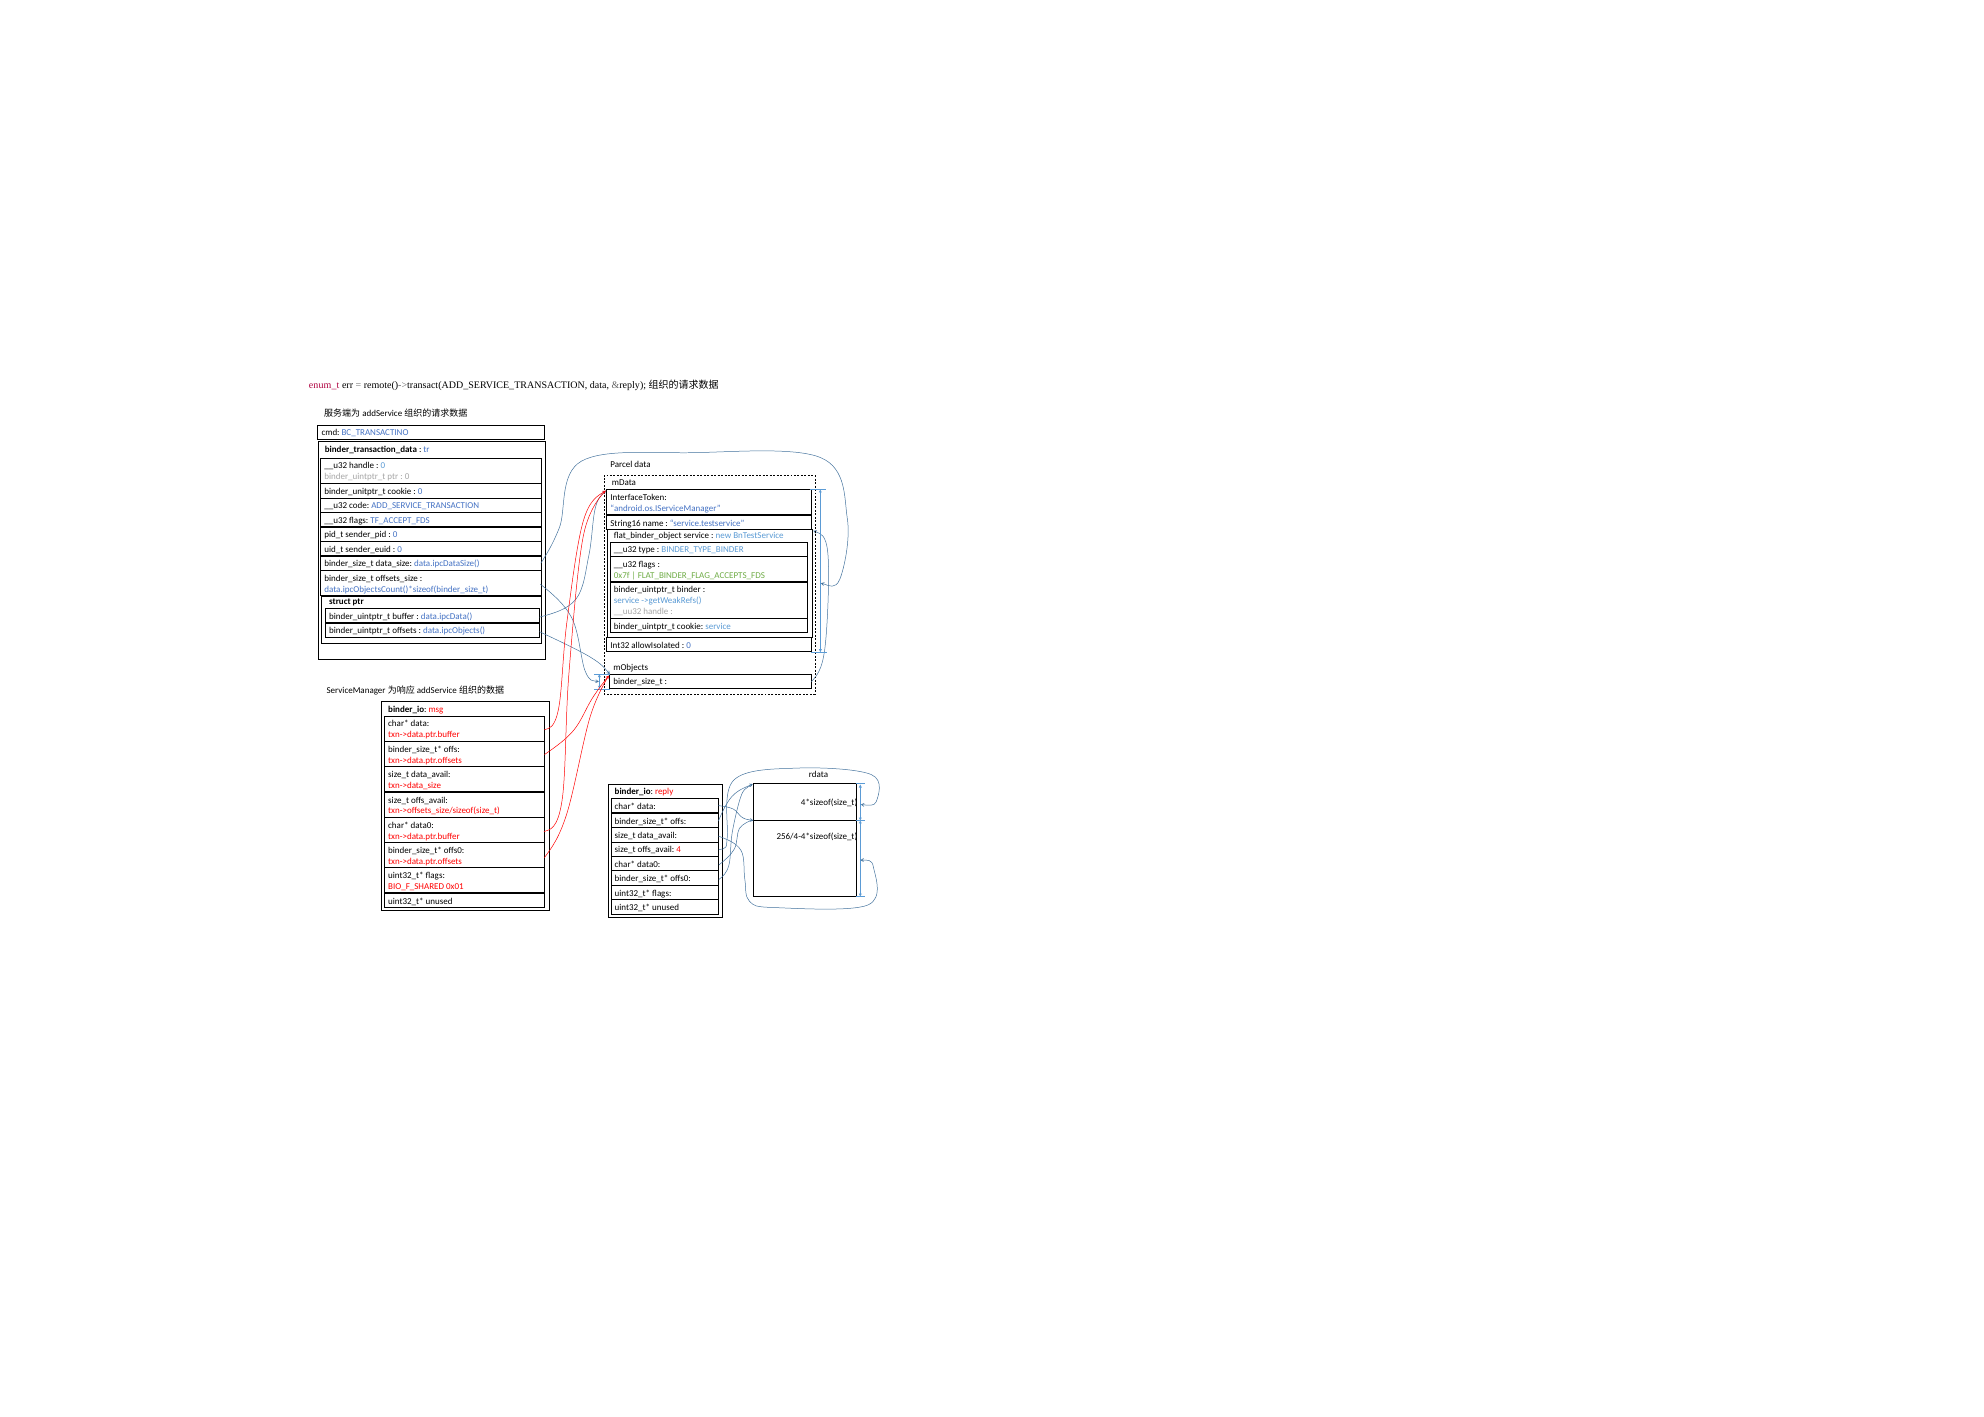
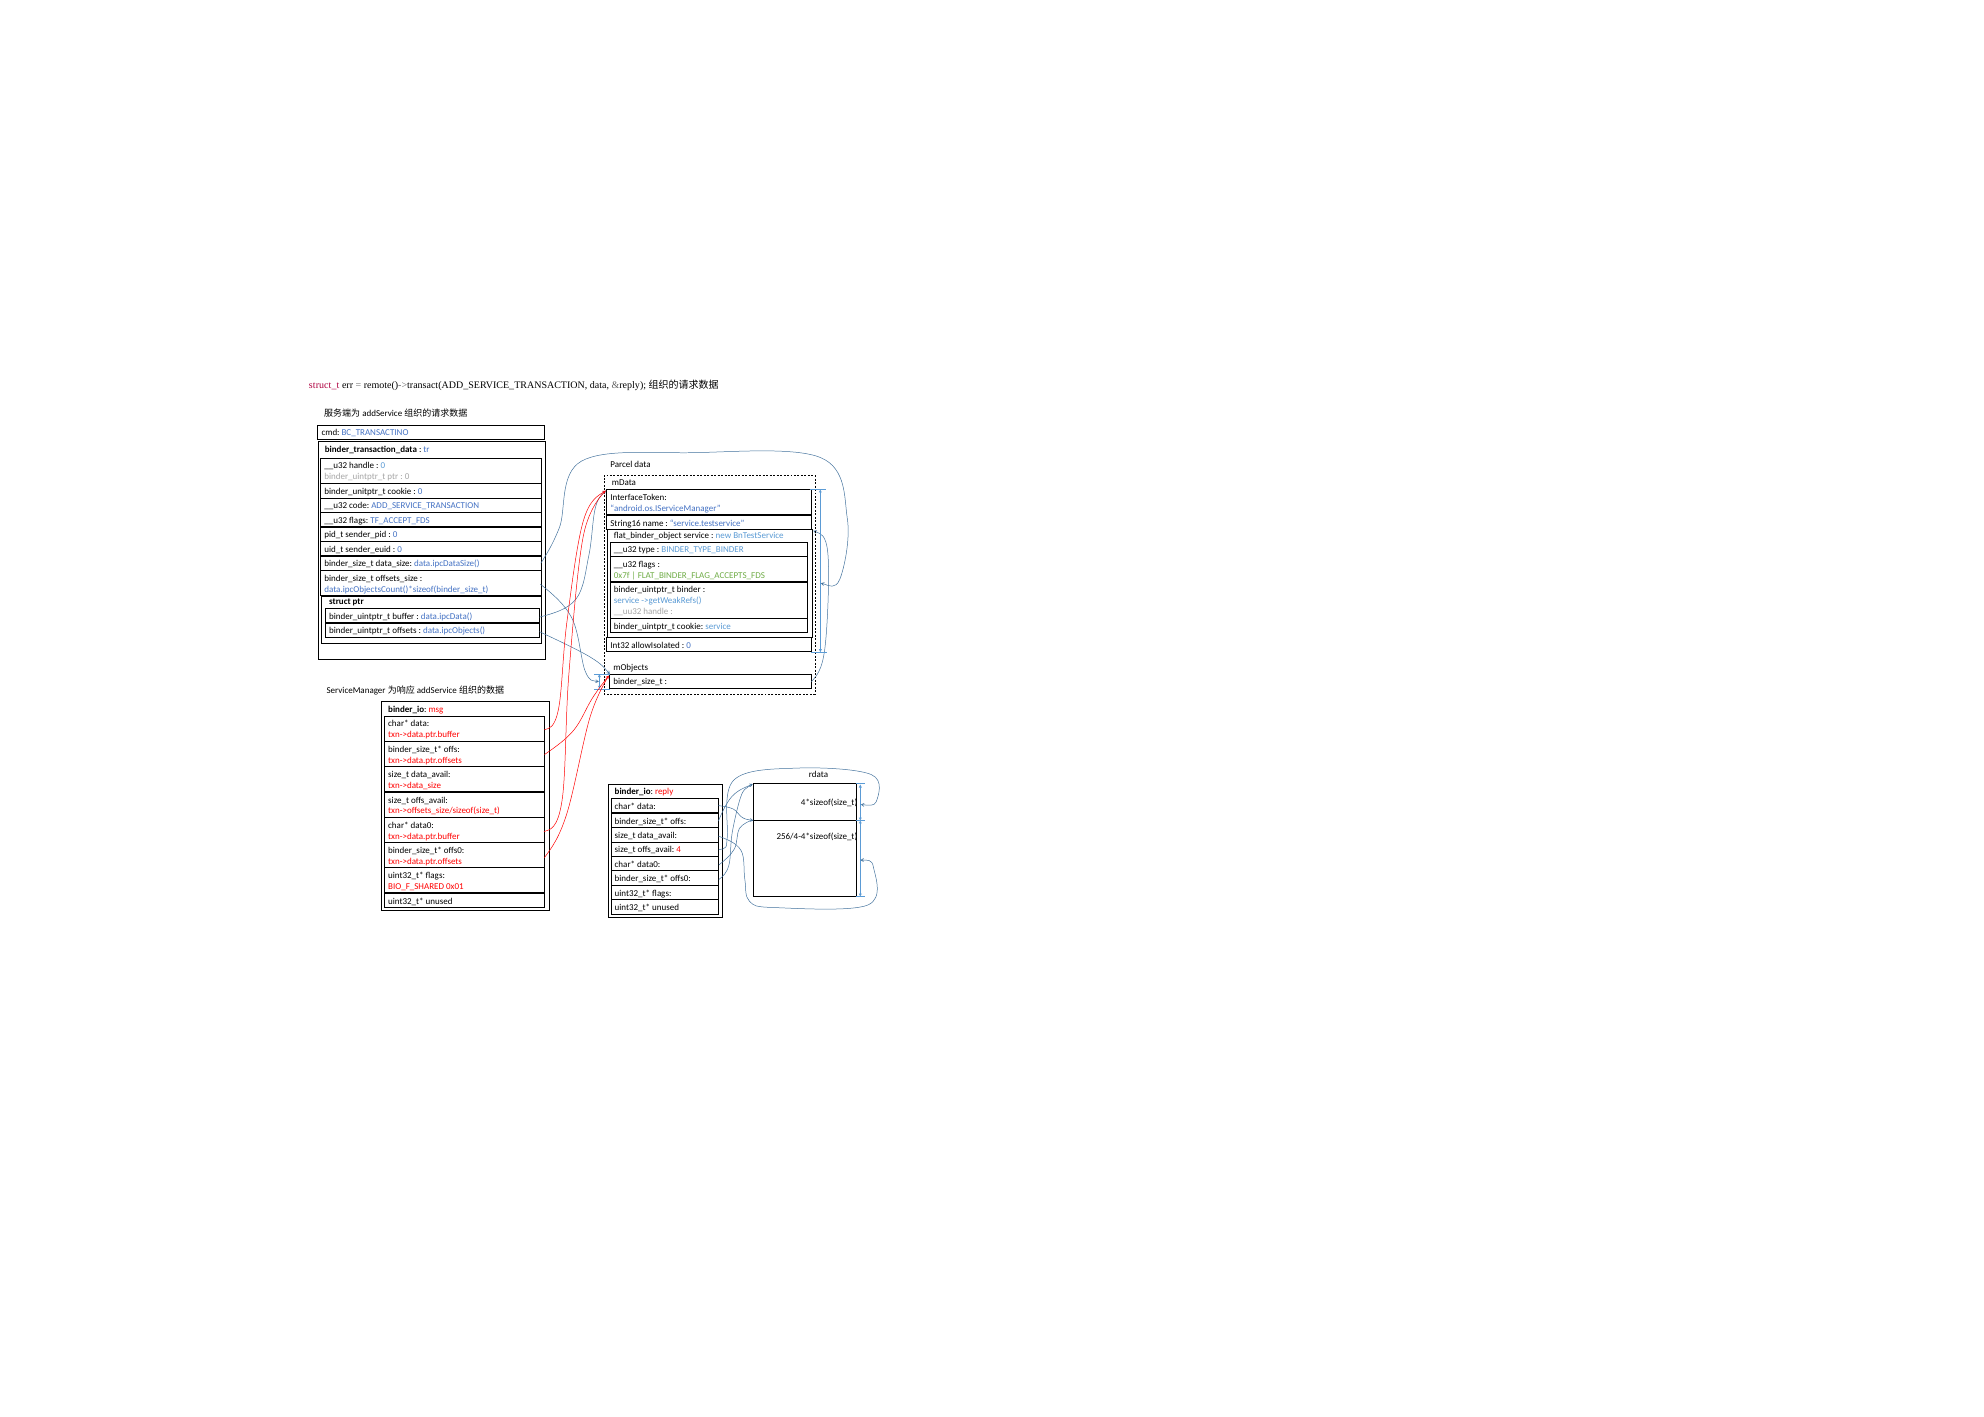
enum_t: enum_t -> struct_t (324, 385)
